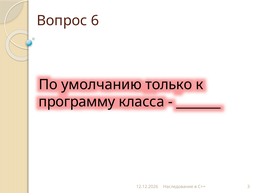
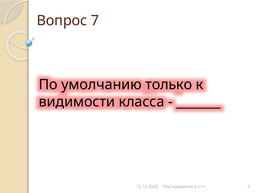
6: 6 -> 7 (95, 20)
программу: программу -> видимости (77, 102)
